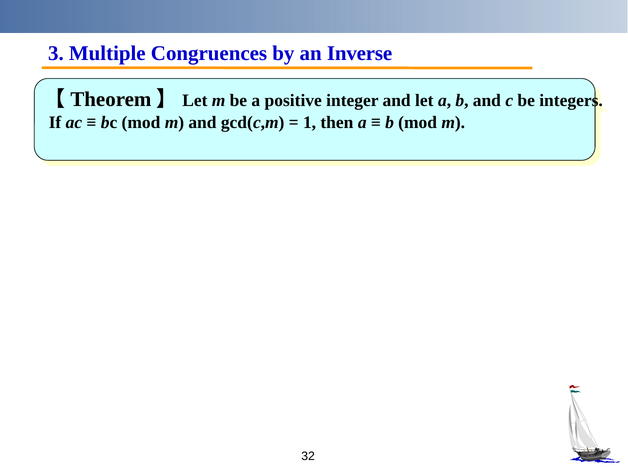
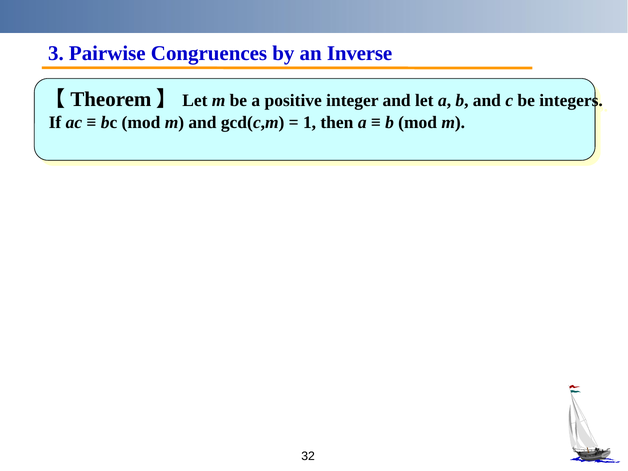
Multiple: Multiple -> Pairwise (107, 53)
